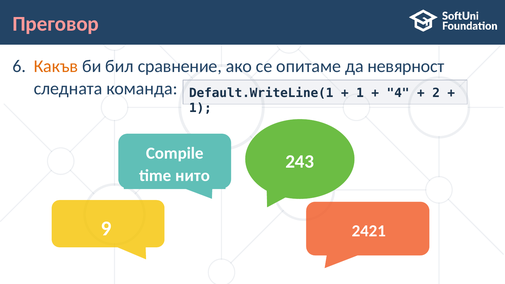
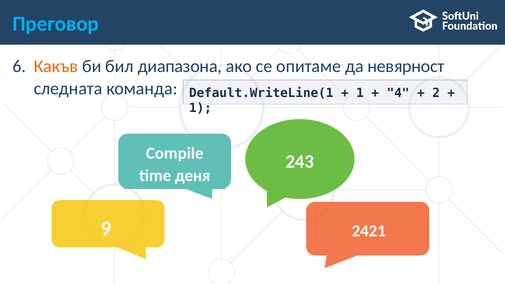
Преговор colour: pink -> light blue (56, 24)
сравнение: сравнение -> диапазона (180, 66)
нито: нито -> деня (193, 176)
